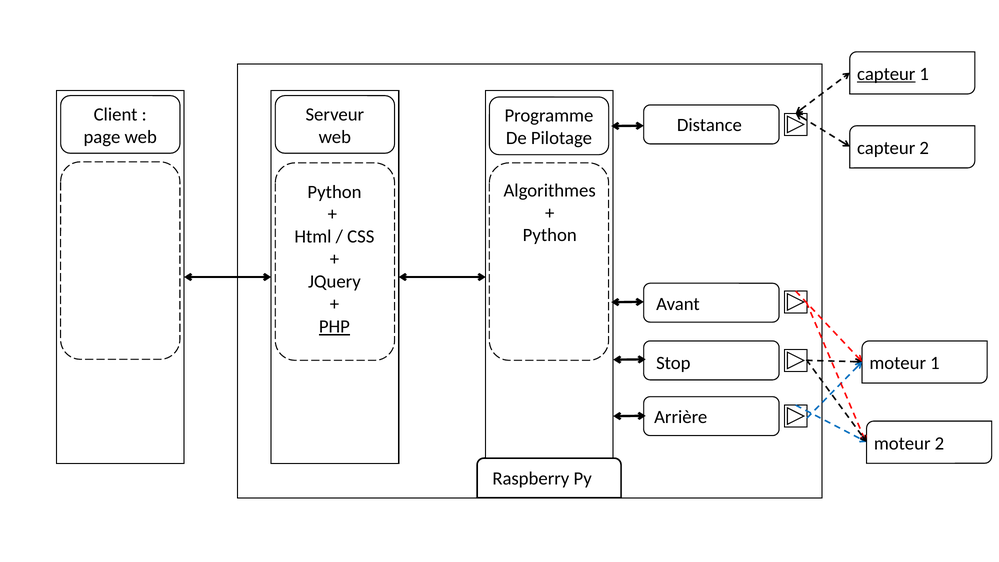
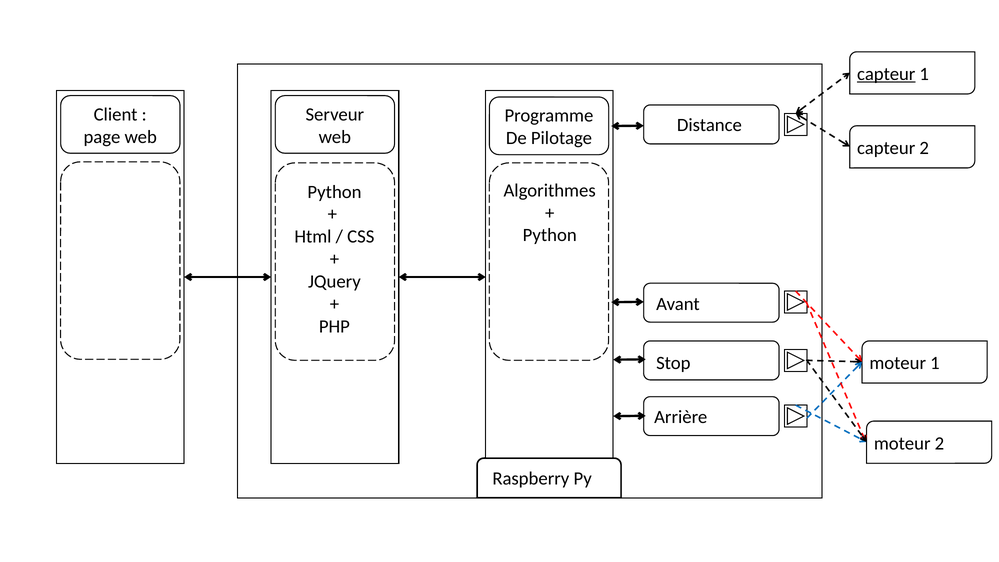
PHP underline: present -> none (334, 327)
